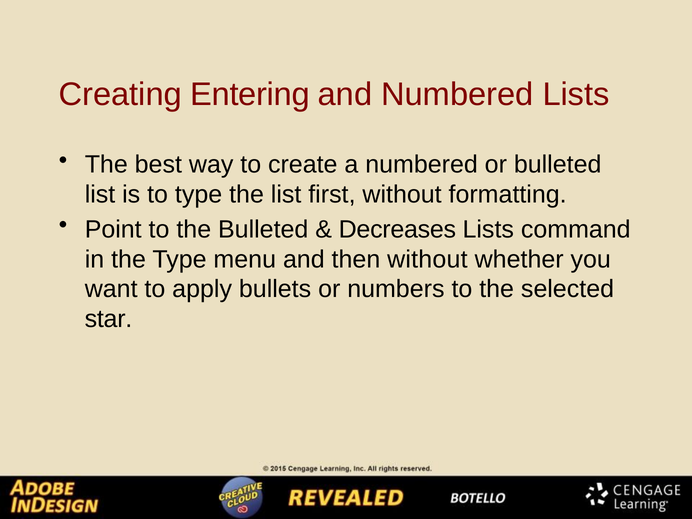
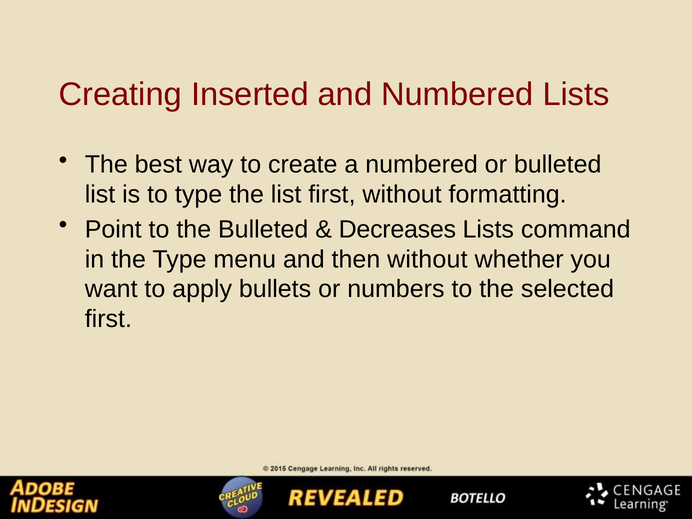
Entering: Entering -> Inserted (250, 95)
star: star -> first (108, 319)
